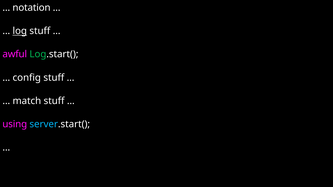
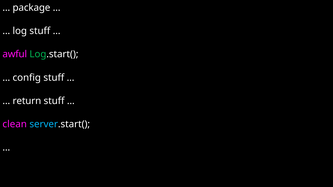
notation: notation -> package (31, 8)
log underline: present -> none (20, 31)
match: match -> return (27, 101)
using: using -> clean (15, 124)
